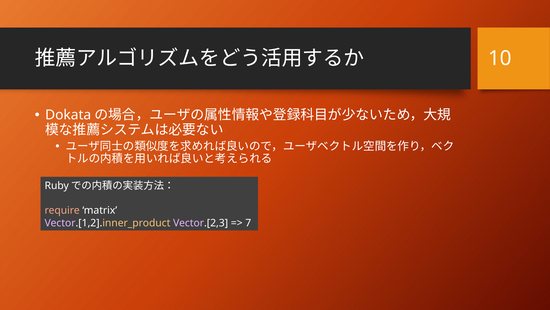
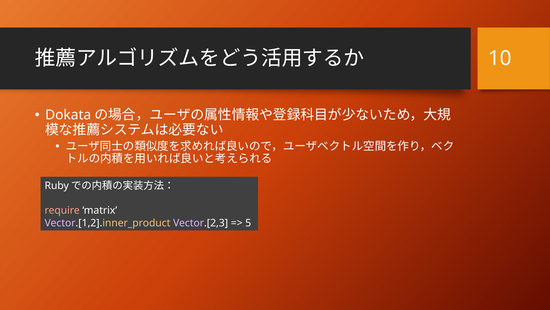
7: 7 -> 5 (248, 223)
